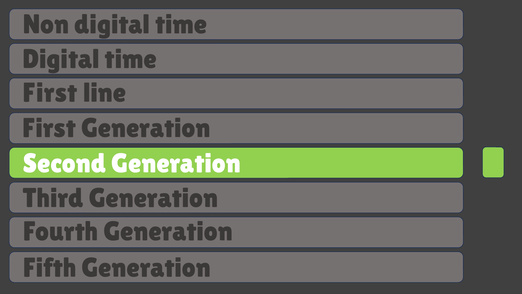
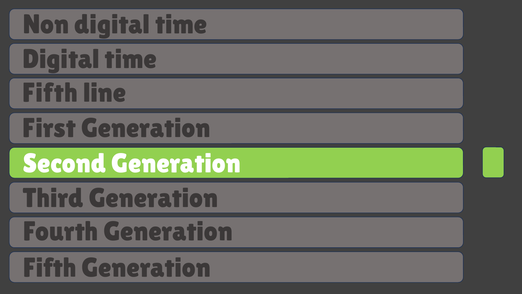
First: First -> Fifth (50, 93)
